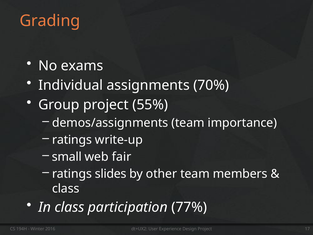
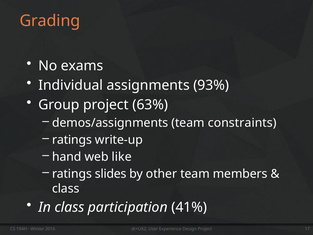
70%: 70% -> 93% (211, 85)
55%: 55% -> 63% (150, 105)
importance: importance -> constraints (242, 123)
small: small -> hand (67, 157)
fair: fair -> like (122, 157)
77%: 77% -> 41% (189, 207)
